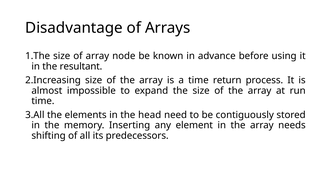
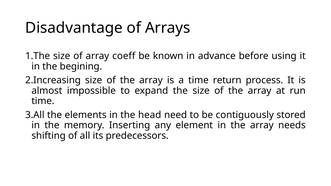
node: node -> coeff (124, 56)
resultant: resultant -> begining (81, 66)
